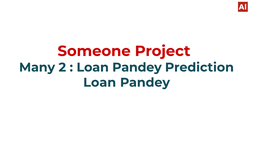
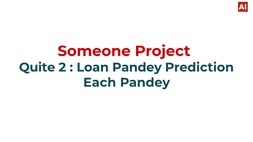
Many: Many -> Quite (37, 68)
Loan: Loan -> Each (100, 83)
